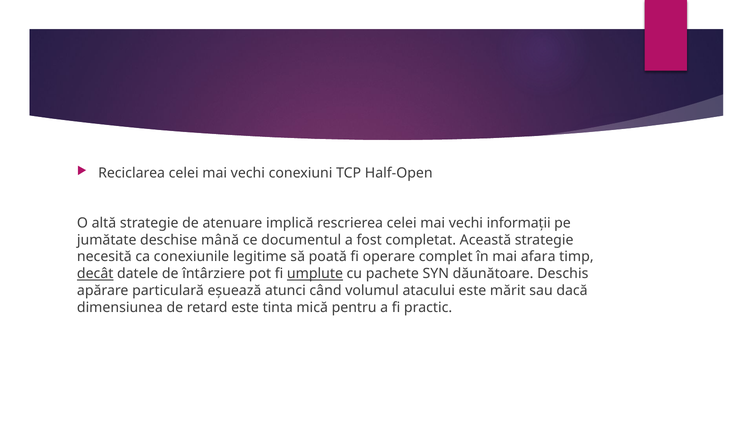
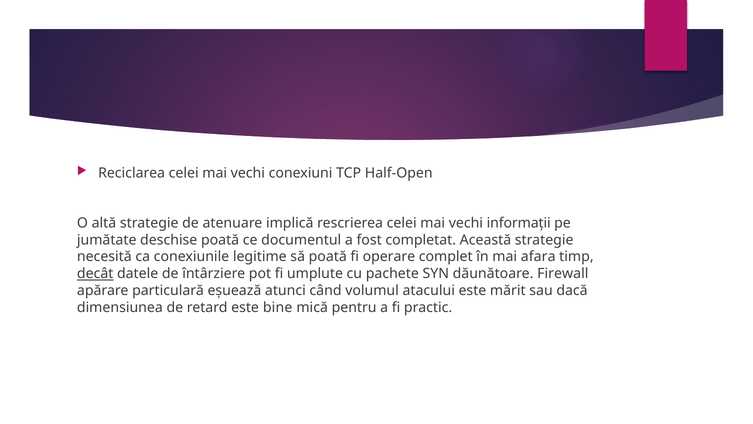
deschise mână: mână -> poată (220, 240)
umplute underline: present -> none (315, 273)
Deschis: Deschis -> Firewall (563, 273)
tinta: tinta -> bine (278, 307)
